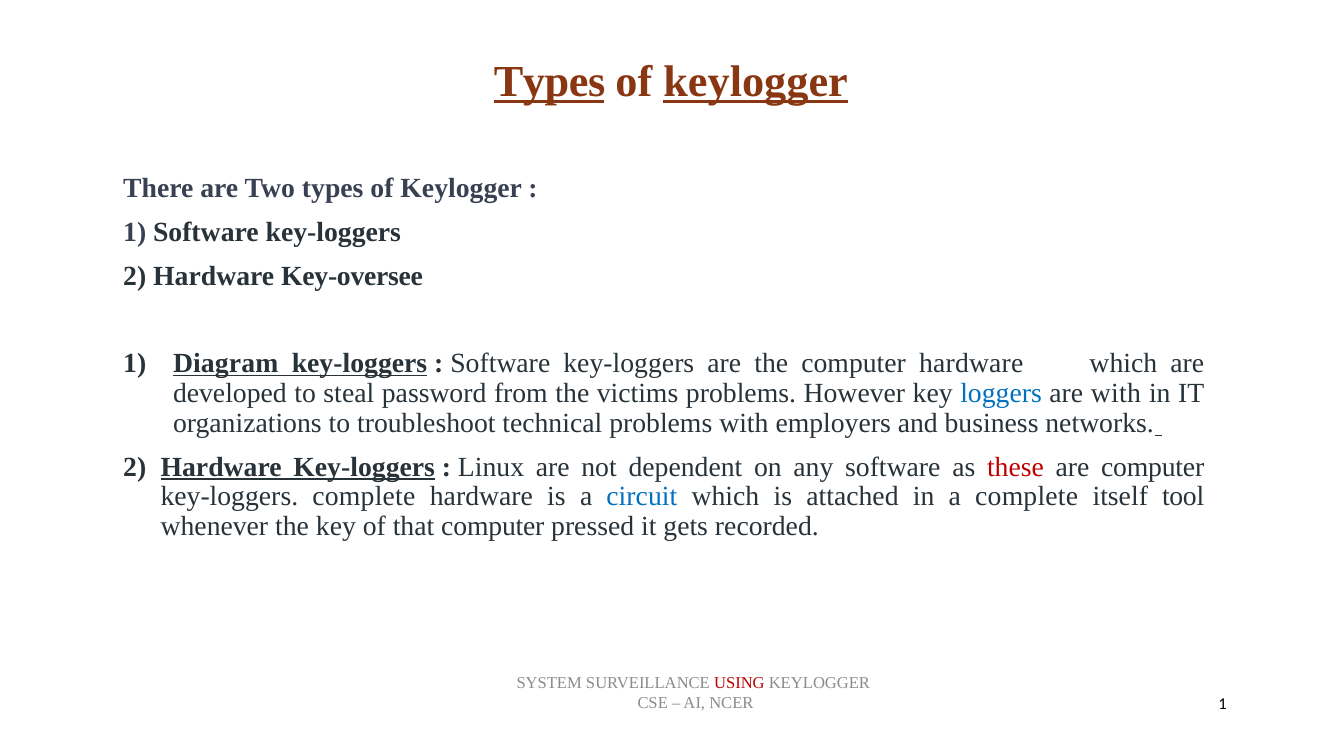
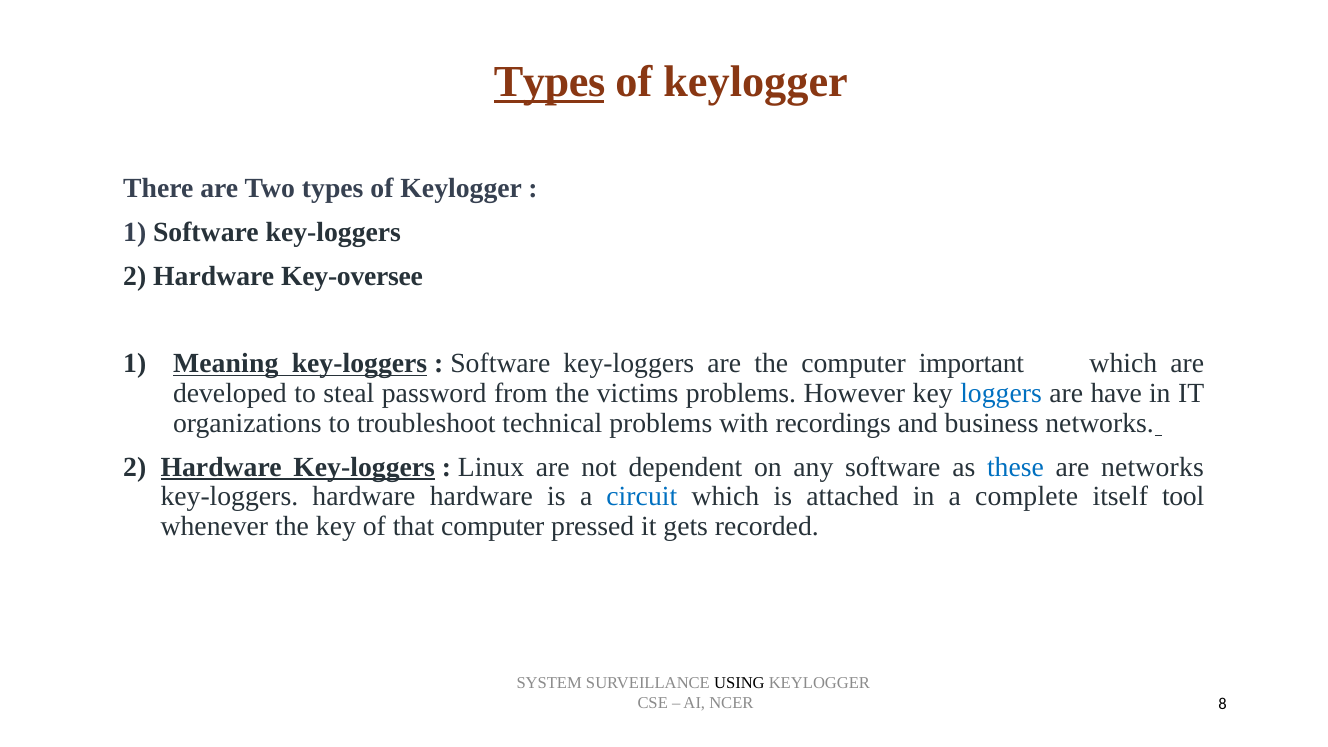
keylogger underline: present -> none (756, 82)
Diagram: Diagram -> Meaning (226, 363)
computer hardware: hardware -> important (971, 363)
are with: with -> have (1116, 393)
employers: employers -> recordings (833, 423)
these colour: red -> blue (1015, 467)
are computer: computer -> networks (1152, 467)
key-loggers complete: complete -> hardware (364, 497)
USING colour: red -> black (739, 683)
NCER 1: 1 -> 8 (1223, 704)
